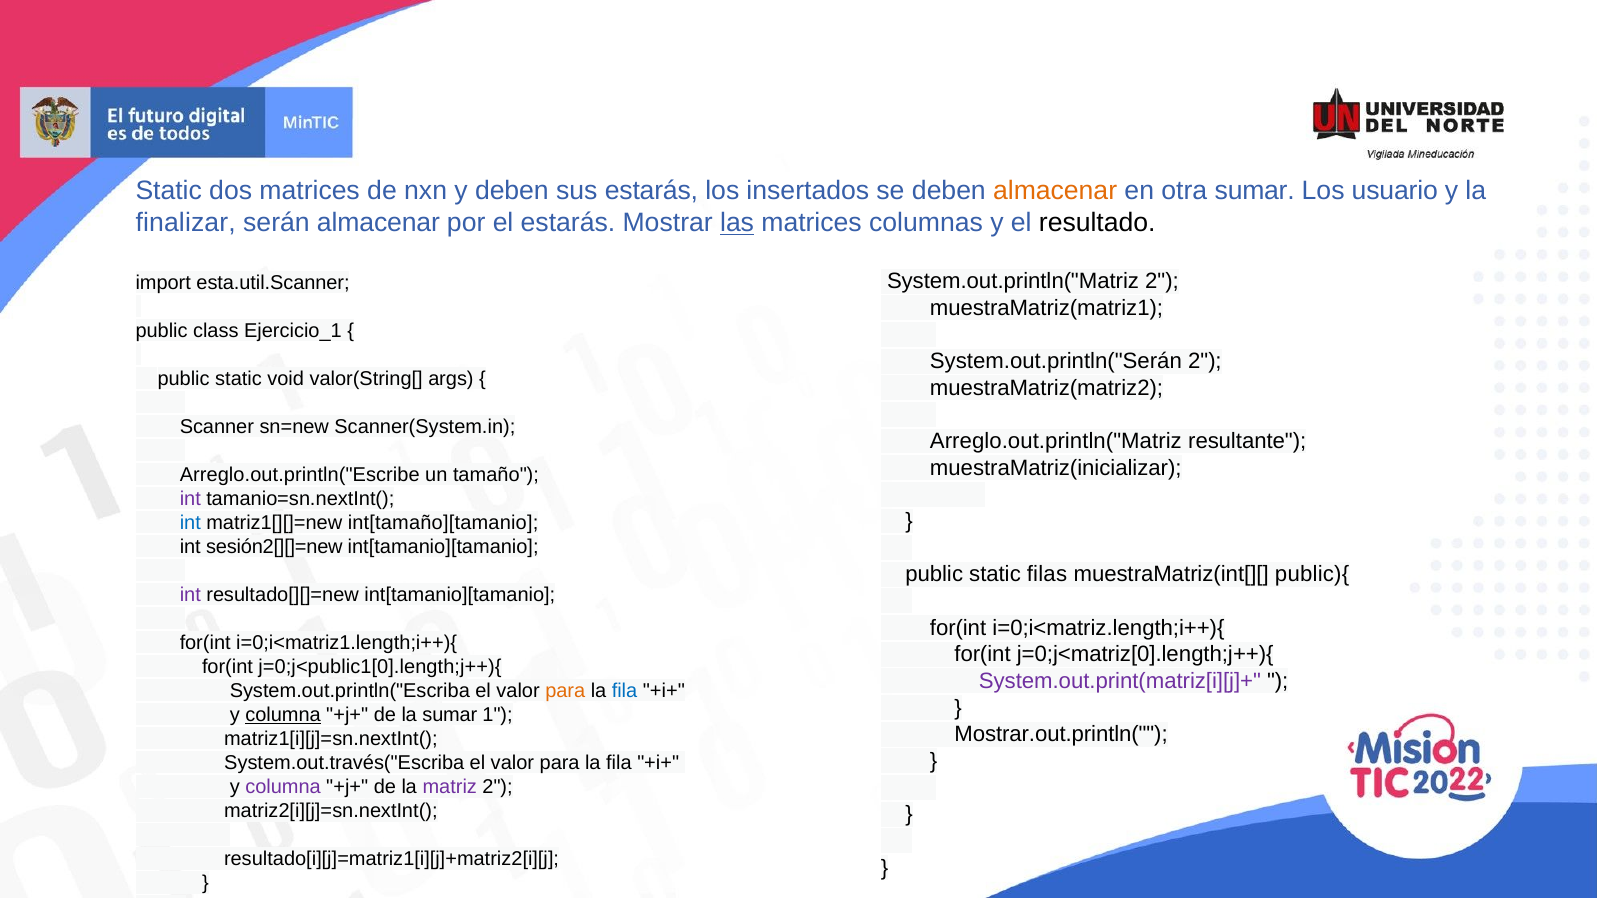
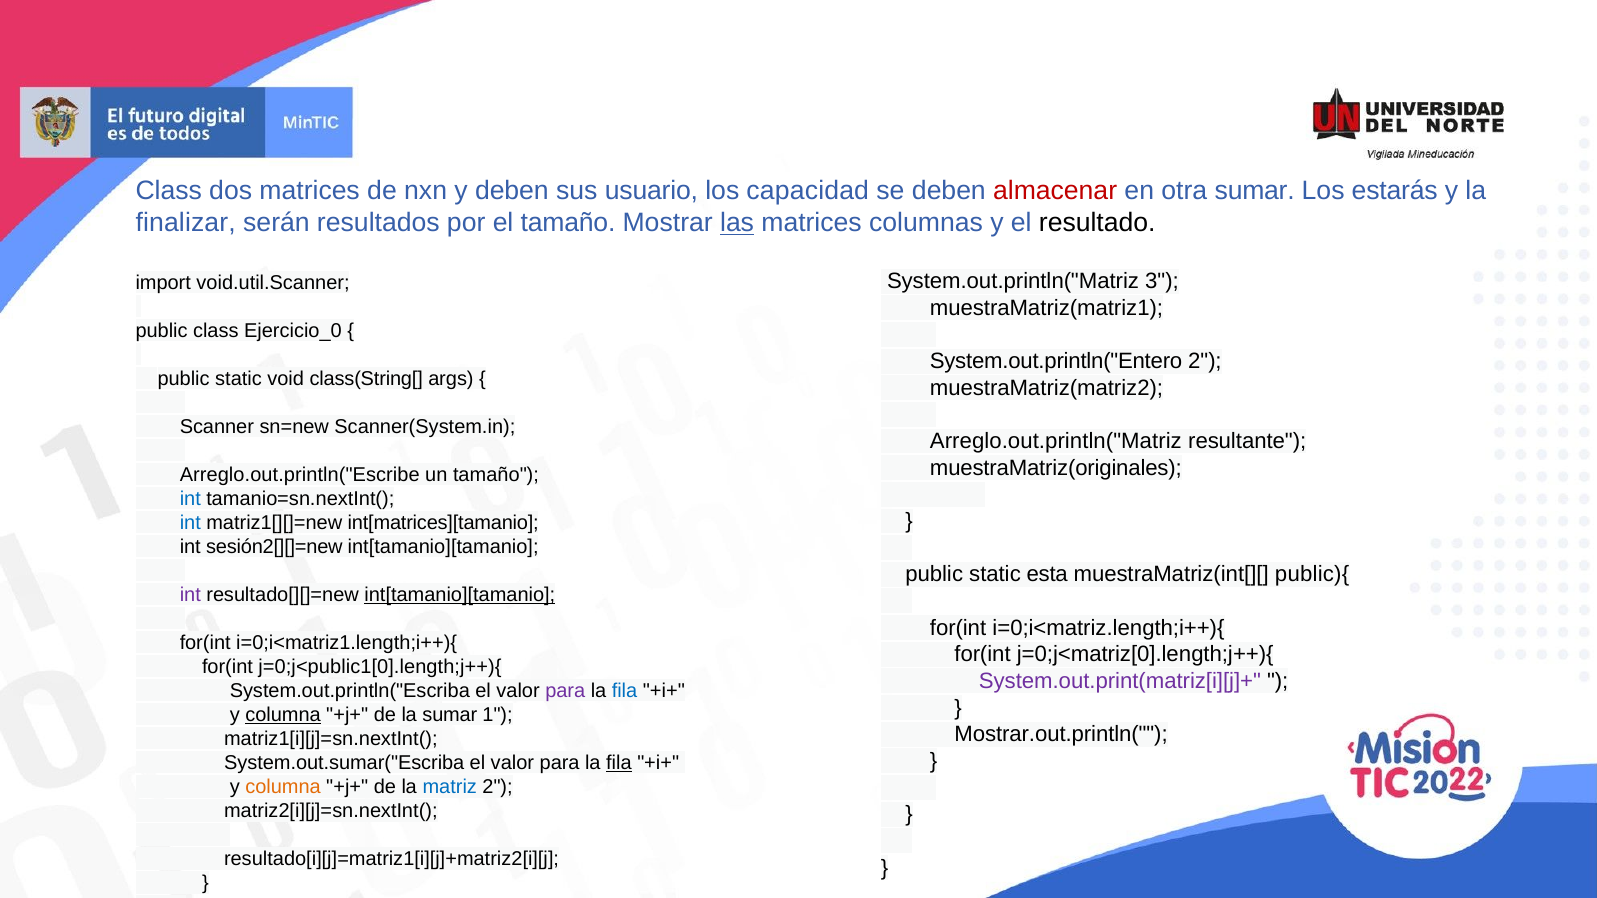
Static: Static -> Class (169, 191)
sus estarás: estarás -> usuario (651, 191)
insertados: insertados -> capacidad (808, 191)
almacenar colour: orange -> red (1055, 191)
usuario: usuario -> estarás (1395, 191)
serán almacenar: almacenar -> resultados (378, 223)
el estarás: estarás -> tamaño (568, 223)
System.out.println("Matriz 2: 2 -> 3 (1162, 282)
esta.util.Scanner: esta.util.Scanner -> void.util.Scanner (273, 283)
Ejercicio_1: Ejercicio_1 -> Ejercicio_0 (293, 331)
System.out.println("Serán: System.out.println("Serán -> System.out.println("Entero (1056, 362)
valor(String[: valor(String[ -> class(String[ (366, 379)
muestraMatriz(inicializar: muestraMatriz(inicializar -> muestraMatriz(originales (1056, 468)
int colour: purple -> blue (190, 499)
int[tamaño][tamanio: int[tamaño][tamanio -> int[matrices][tamanio (443, 523)
filas: filas -> esta (1047, 575)
int[tamanio][tamanio underline: none -> present (460, 595)
para colour: orange -> purple (565, 691)
System.out.través("Escriba: System.out.través("Escriba -> System.out.sumar("Escriba (344, 763)
fila underline: none -> present (619, 763)
columna colour: purple -> orange (283, 787)
matriz colour: purple -> blue (450, 787)
